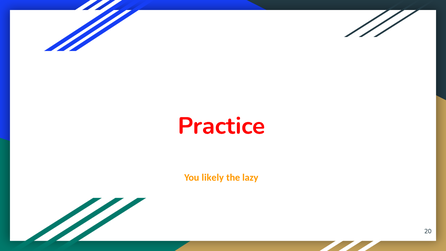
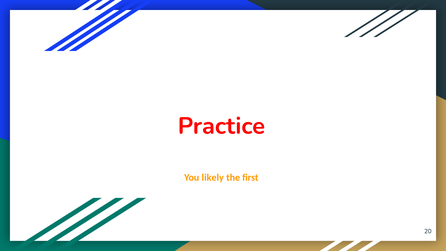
lazy: lazy -> first (250, 178)
